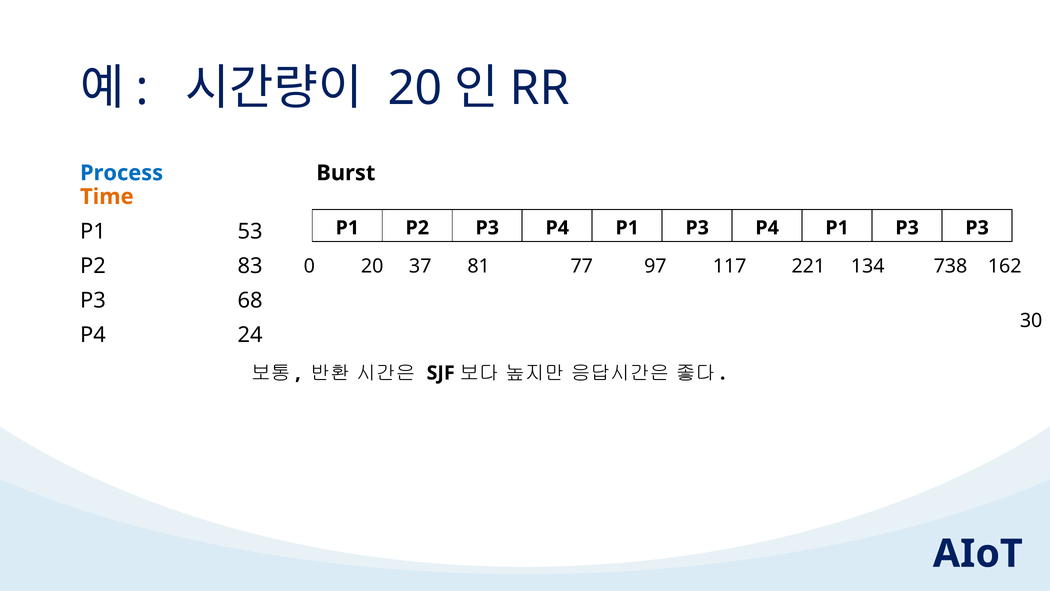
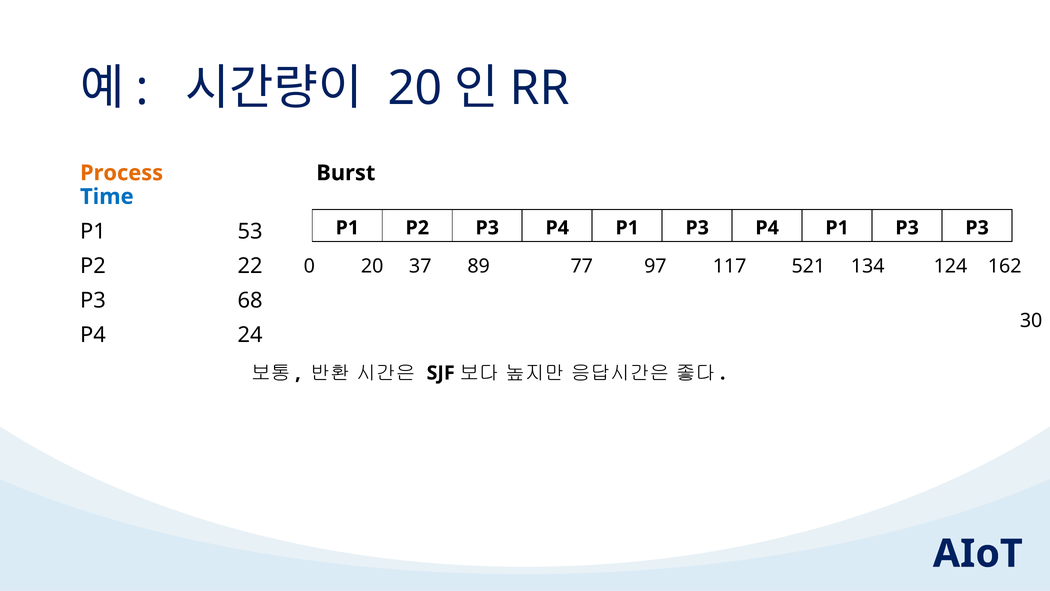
Process colour: blue -> orange (122, 173)
Time colour: orange -> blue (107, 197)
83: 83 -> 22 (250, 266)
81: 81 -> 89 (479, 266)
221: 221 -> 521 (808, 266)
738: 738 -> 124 (951, 266)
